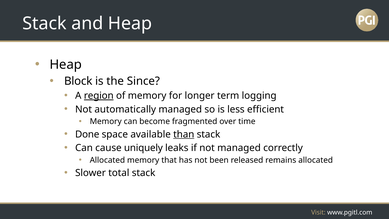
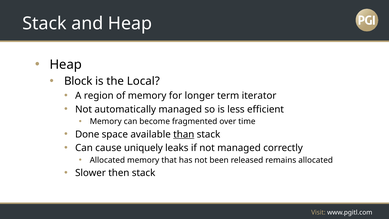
Since: Since -> Local (143, 81)
region underline: present -> none (99, 96)
logging: logging -> iterator (259, 96)
total: total -> then (119, 173)
